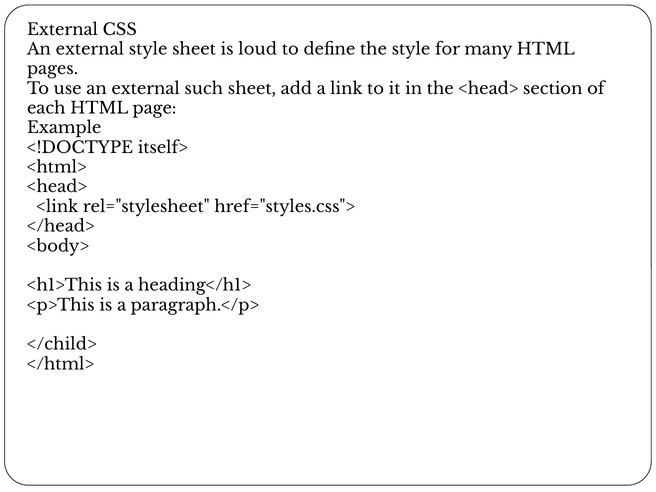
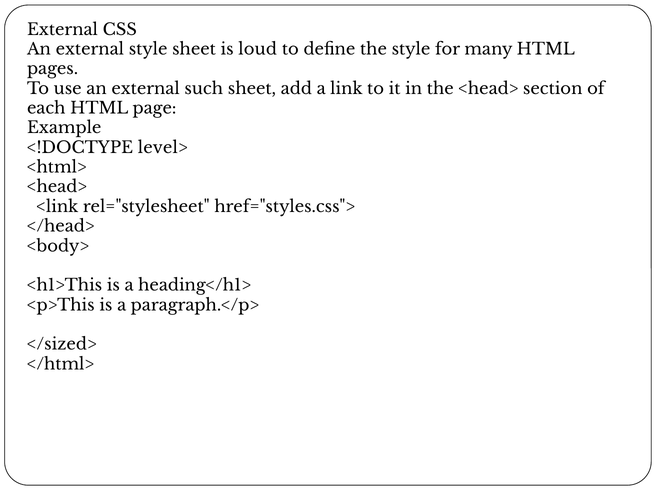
itself>: itself> -> level> (163, 148)
</child>: </child> -> </sized> (62, 344)
